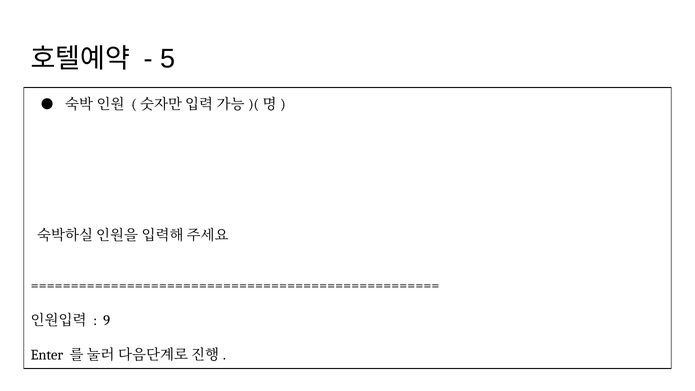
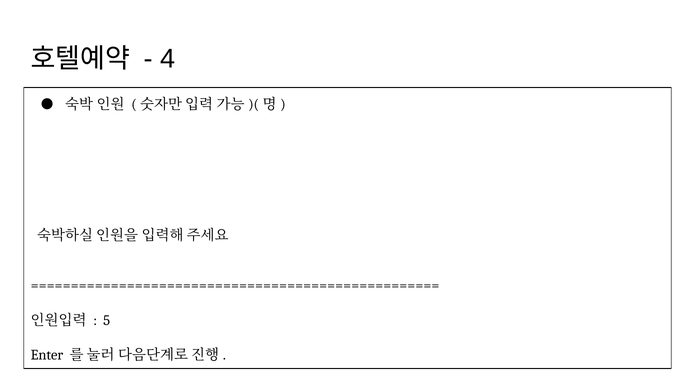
5: 5 -> 4 (168, 59)
9: 9 -> 5 (107, 320)
